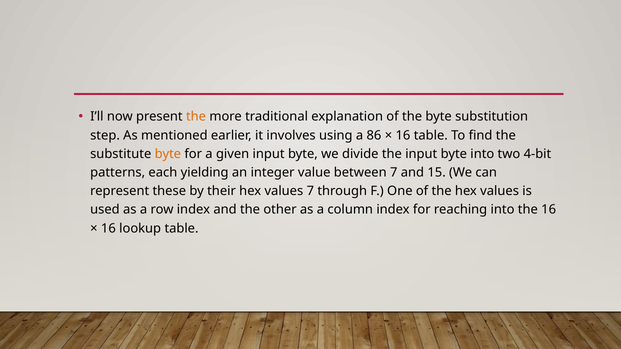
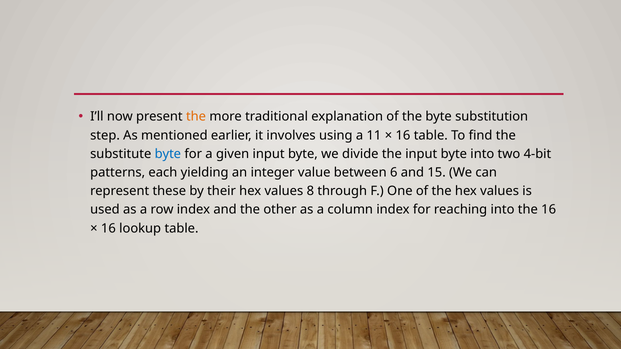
86: 86 -> 11 (374, 135)
byte colour: orange -> blue (168, 154)
between 7: 7 -> 6 (394, 173)
values 7: 7 -> 8 (310, 191)
